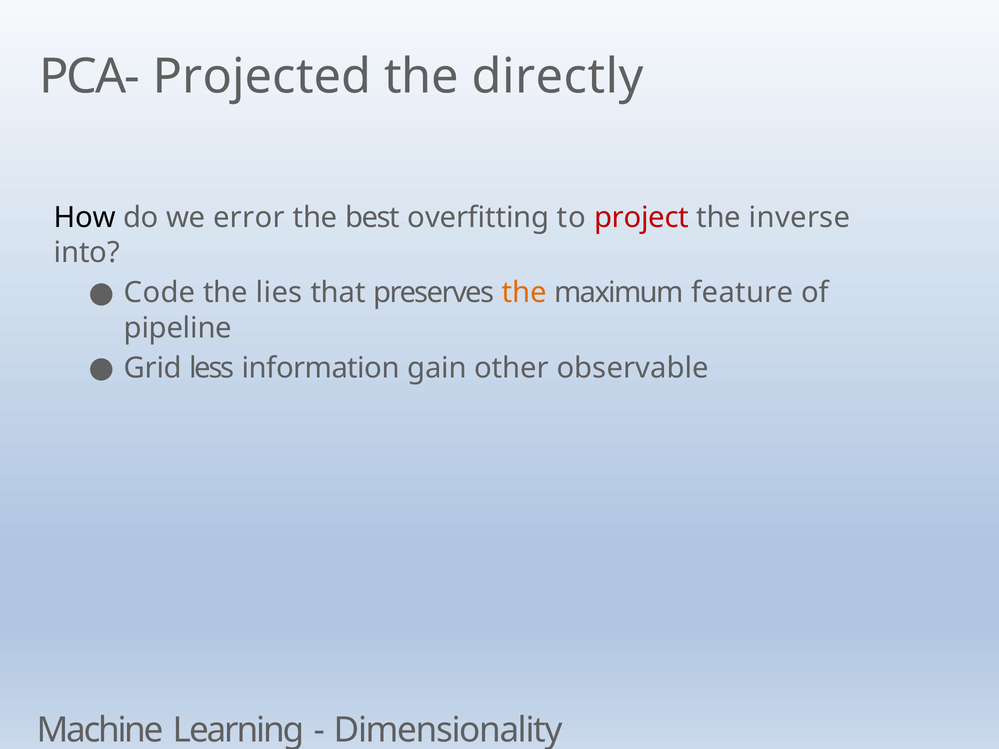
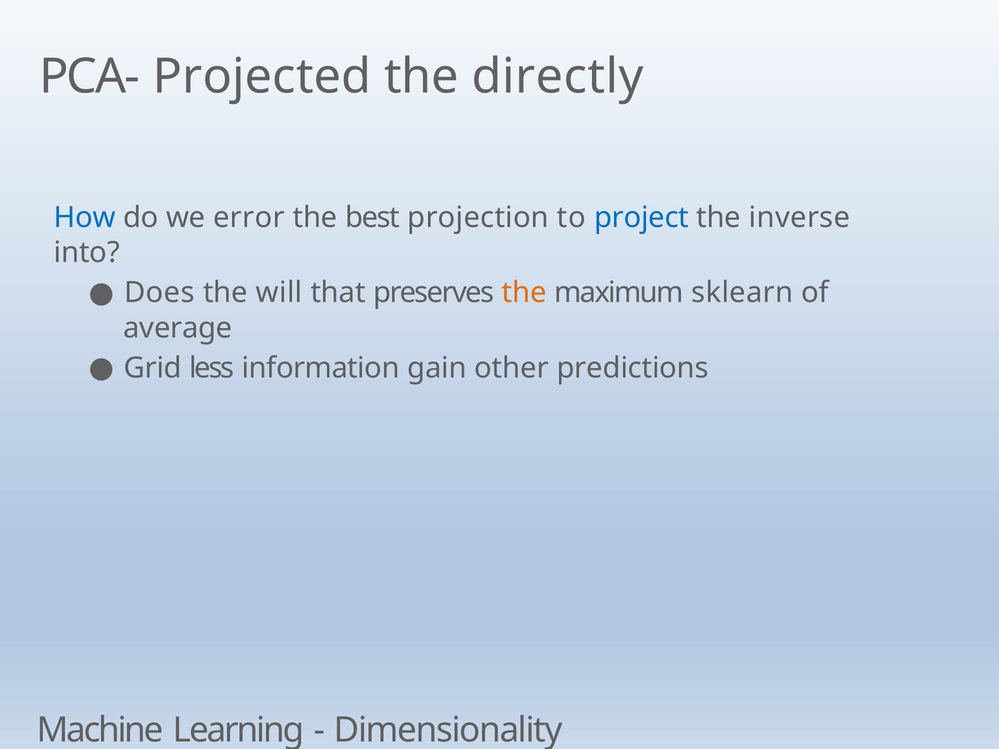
How colour: black -> blue (85, 218)
overfitting: overfitting -> projection (478, 218)
project colour: red -> blue (641, 218)
Code: Code -> Does (160, 293)
lies: lies -> will (279, 293)
feature: feature -> sklearn (742, 293)
pipeline: pipeline -> average (178, 328)
observable: observable -> predictions (633, 368)
